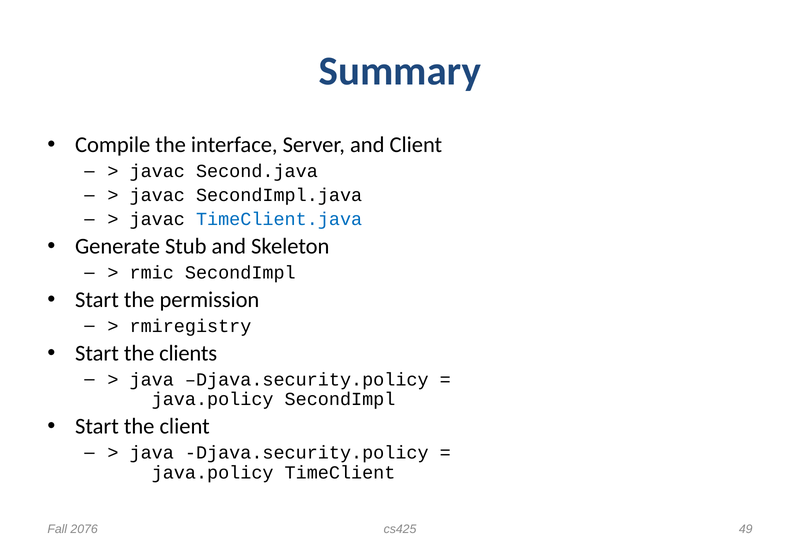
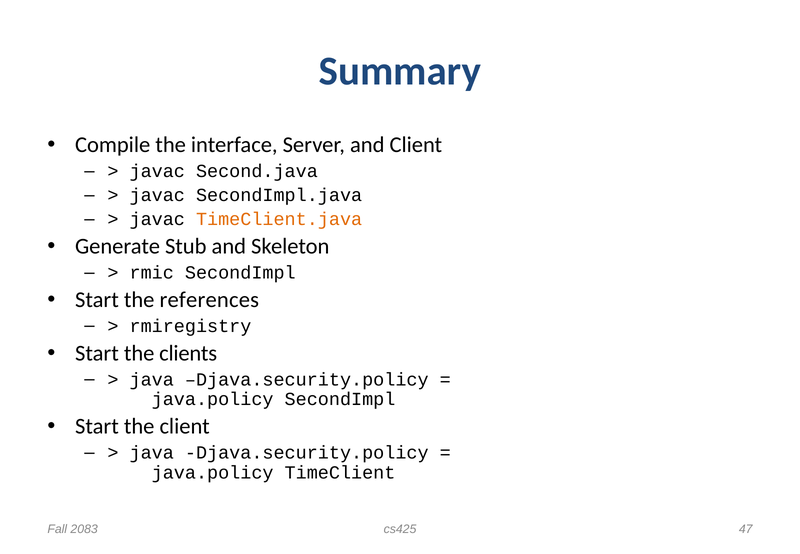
TimeClient.java colour: blue -> orange (279, 219)
permission: permission -> references (209, 300)
2076: 2076 -> 2083 (84, 529)
49: 49 -> 47 (746, 529)
